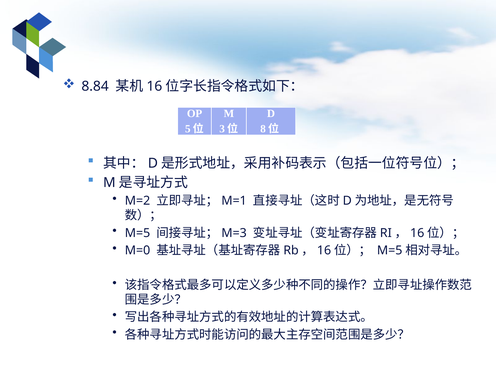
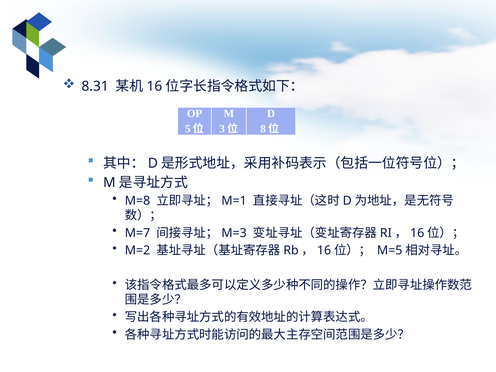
8.84: 8.84 -> 8.31 (95, 86)
M=2: M=2 -> M=8 (138, 201)
M=5: M=5 -> M=7 (138, 233)
M=0: M=0 -> M=2 (138, 250)
